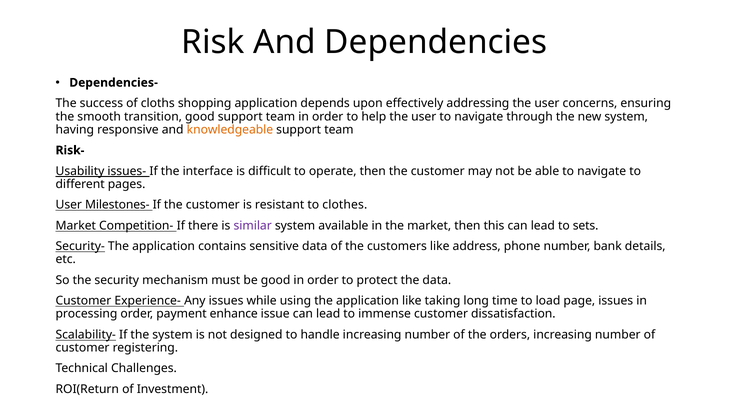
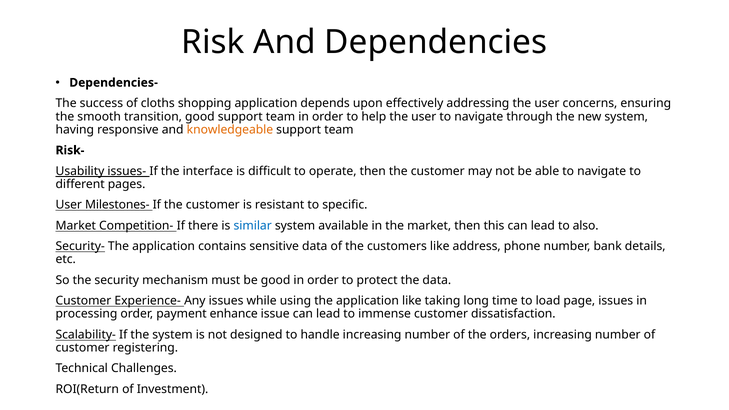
clothes: clothes -> specific (345, 205)
similar colour: purple -> blue (253, 226)
sets: sets -> also (586, 226)
